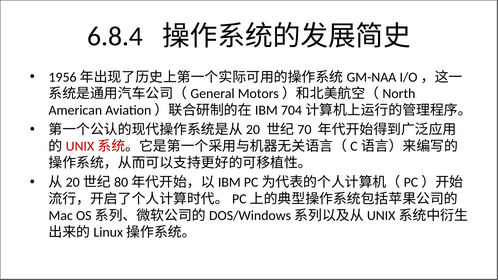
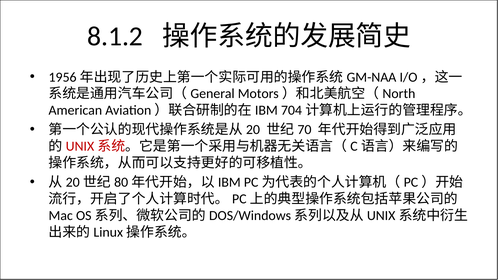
6.8.4: 6.8.4 -> 8.1.2 (115, 36)
